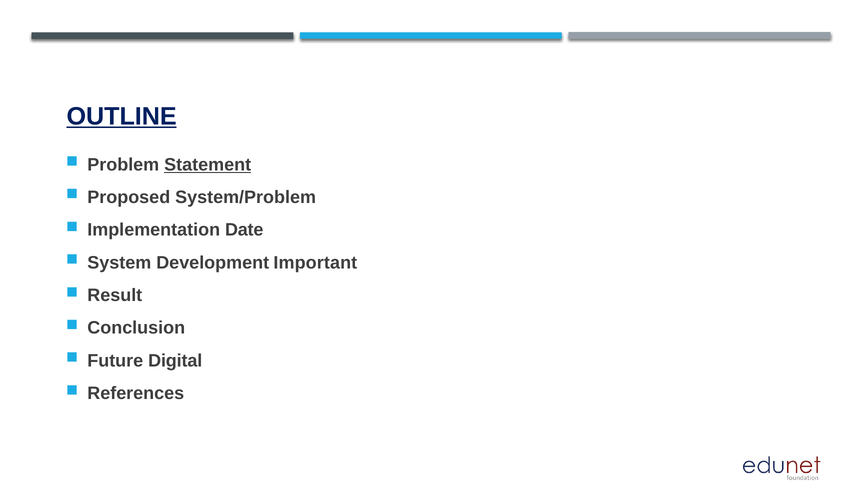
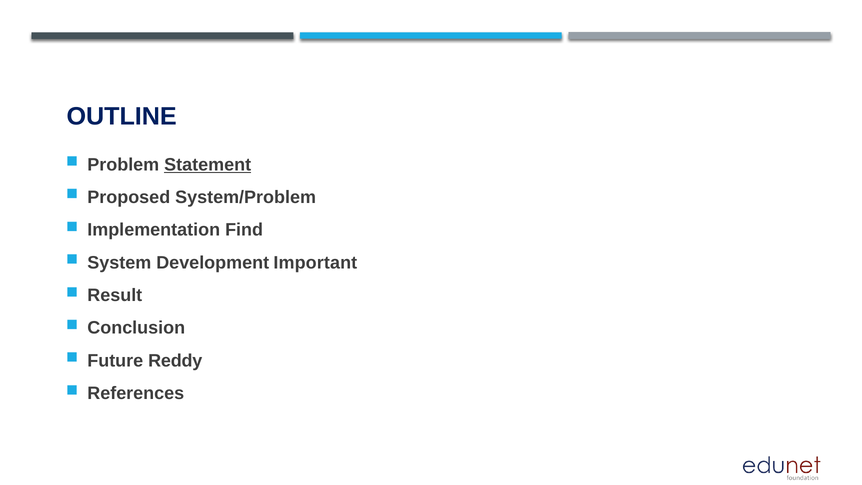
OUTLINE underline: present -> none (122, 117)
Date: Date -> Find (244, 230)
Digital: Digital -> Reddy (175, 361)
